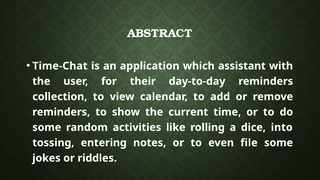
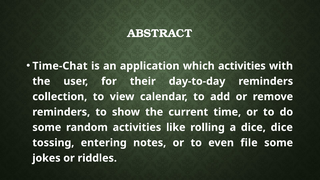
which assistant: assistant -> activities (242, 66)
dice into: into -> dice (282, 127)
